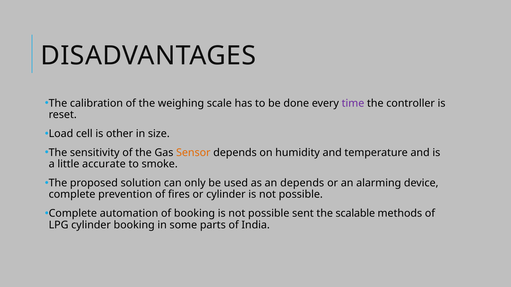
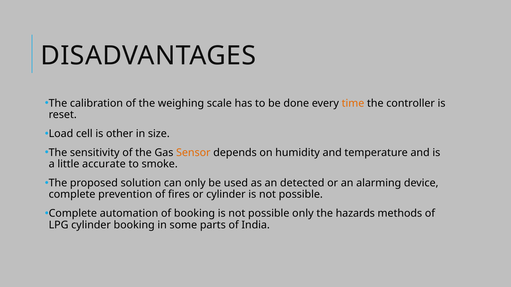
time colour: purple -> orange (353, 103)
an depends: depends -> detected (302, 183)
possible sent: sent -> only (303, 214)
scalable: scalable -> hazards (355, 214)
